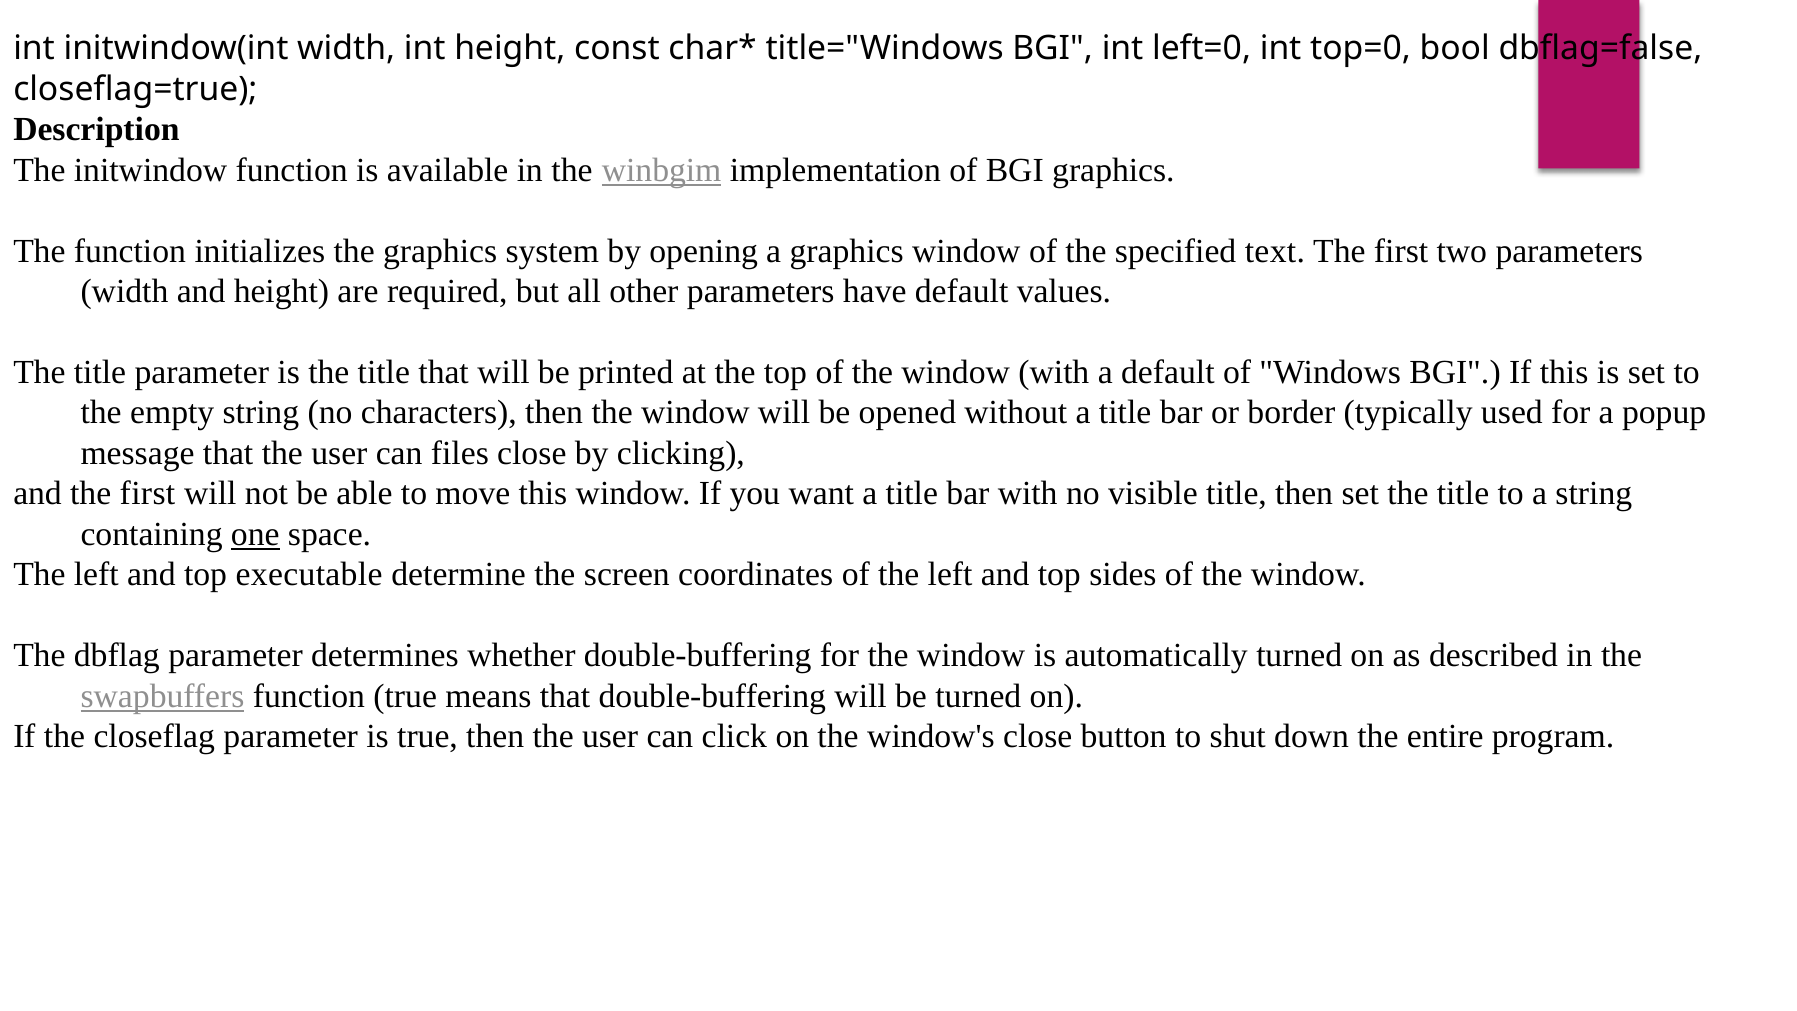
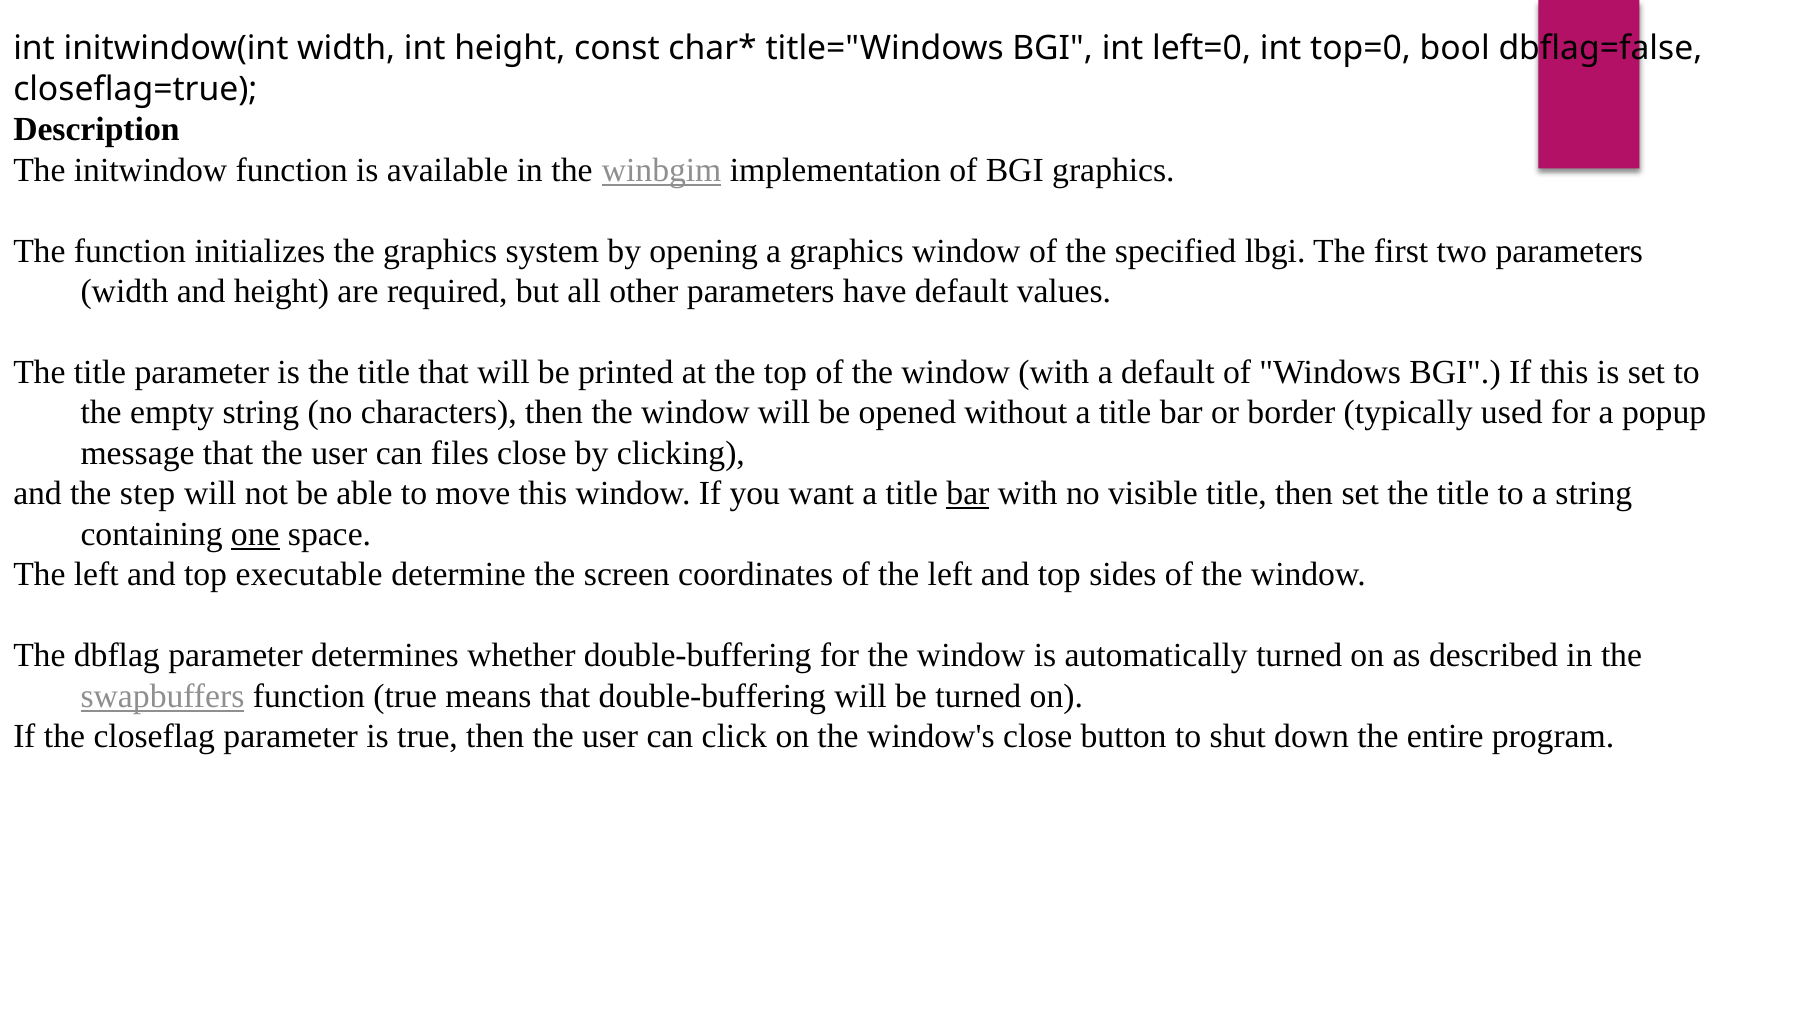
text: text -> lbgi (1275, 251)
and the first: first -> step (148, 494)
bar underline: none -> present (968, 494)
